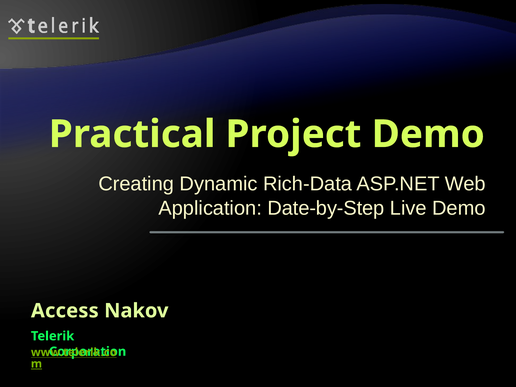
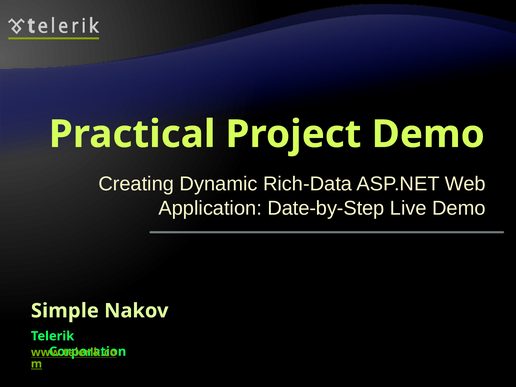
Access: Access -> Simple (65, 311)
